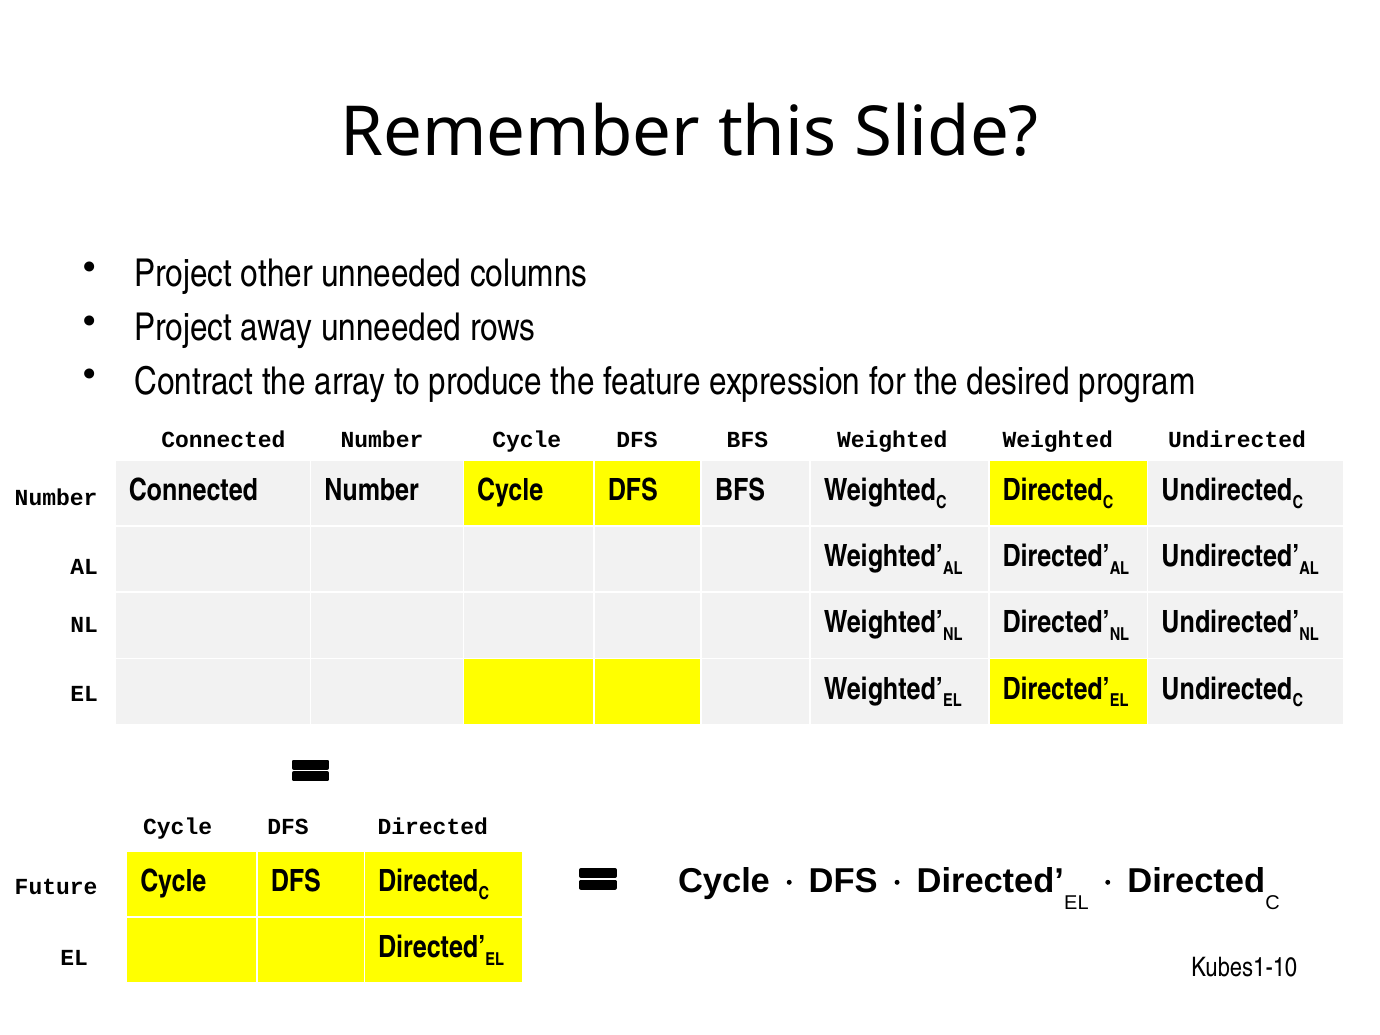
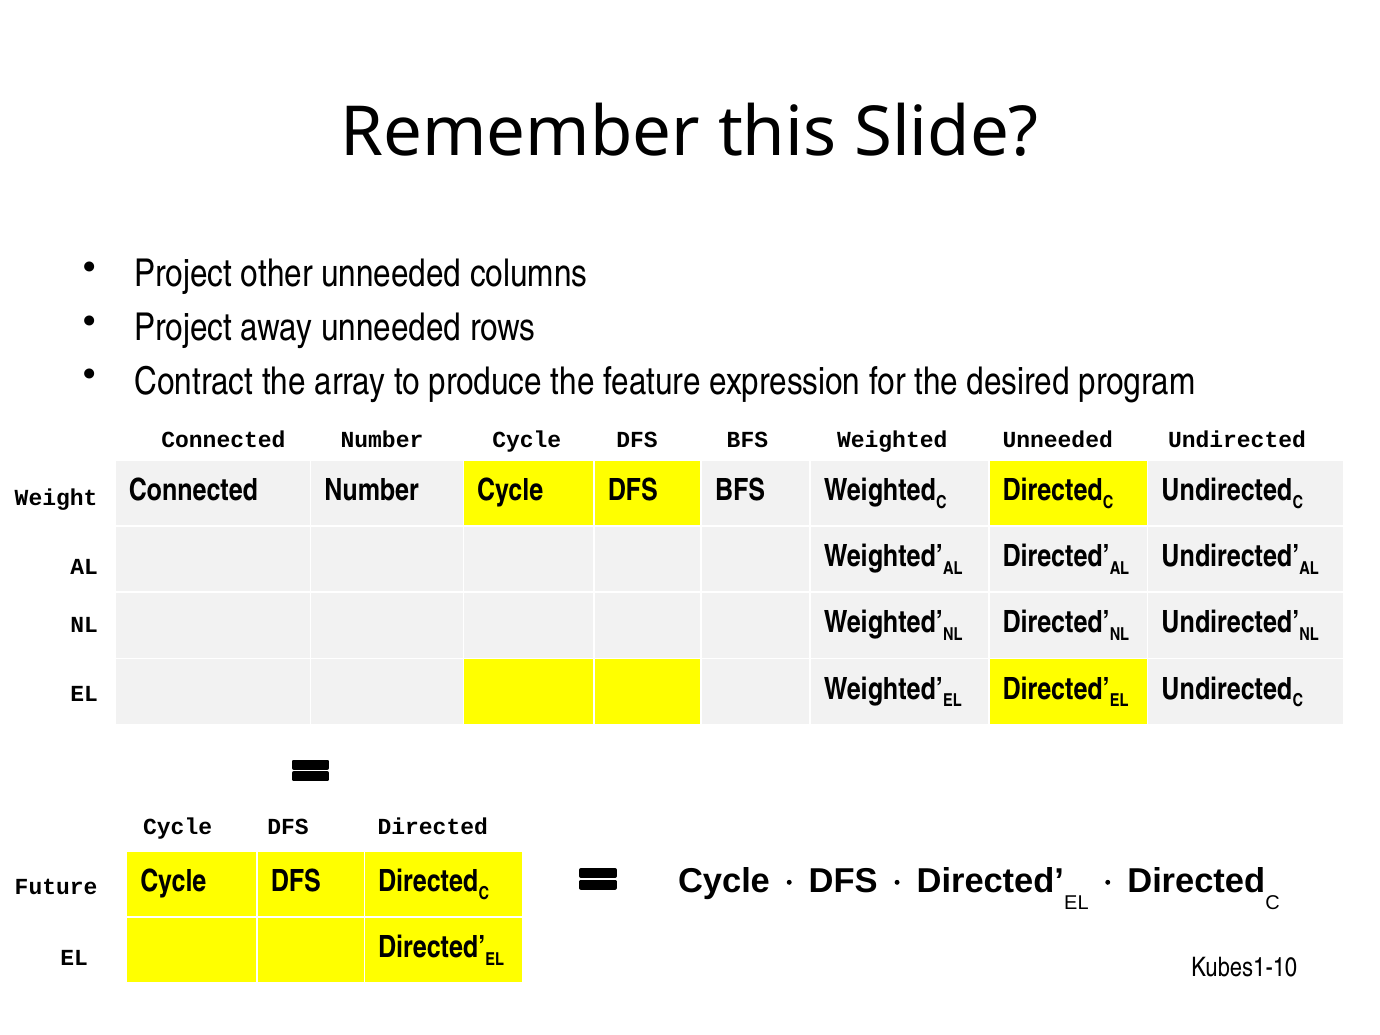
Weighted Weighted: Weighted -> Unneeded (1058, 440)
Number: Number -> Weight (56, 498)
